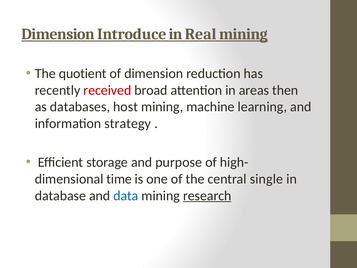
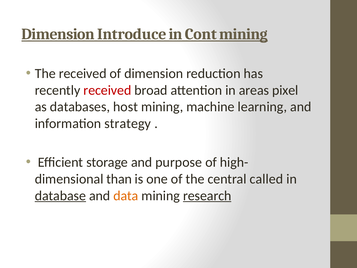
Real: Real -> Cont (201, 34)
The quotient: quotient -> received (83, 74)
then: then -> pixel (285, 90)
time: time -> than (119, 179)
single: single -> called (266, 179)
database underline: none -> present (60, 195)
data colour: blue -> orange (126, 195)
